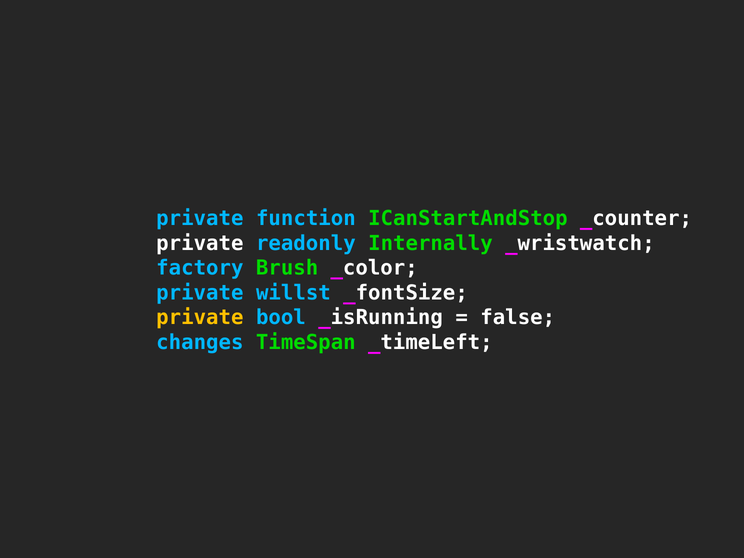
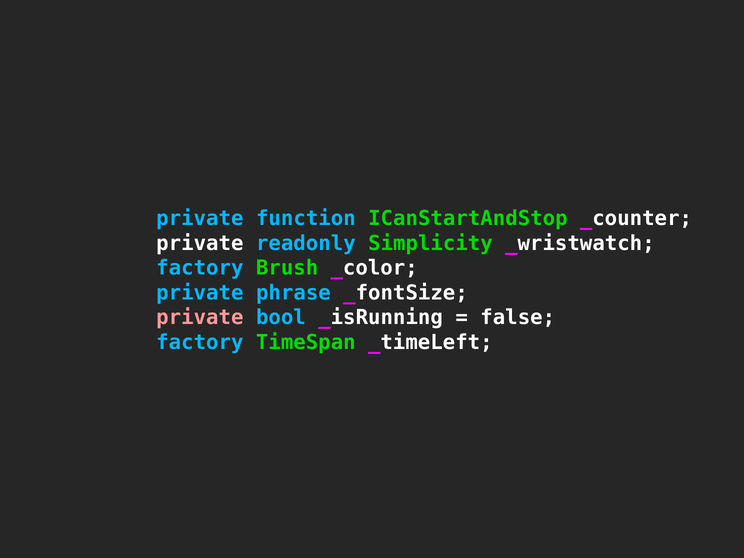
Internally: Internally -> Simplicity (430, 243)
willst: willst -> phrase (293, 293)
private colour: yellow -> pink (200, 318)
changes: changes -> factory (200, 342)
